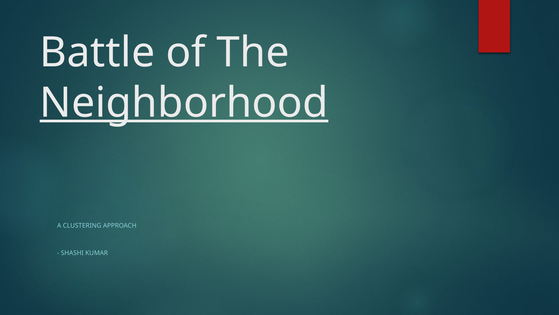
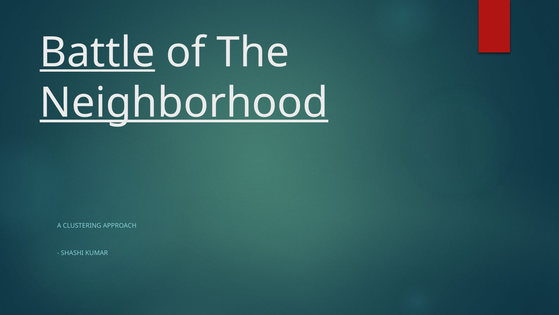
Battle underline: none -> present (97, 52)
